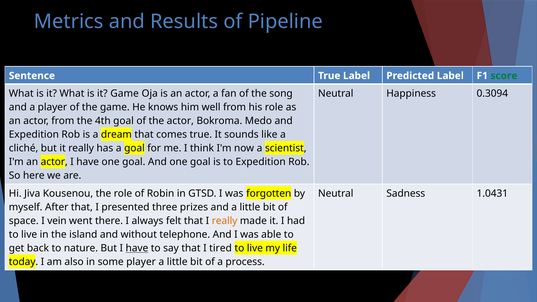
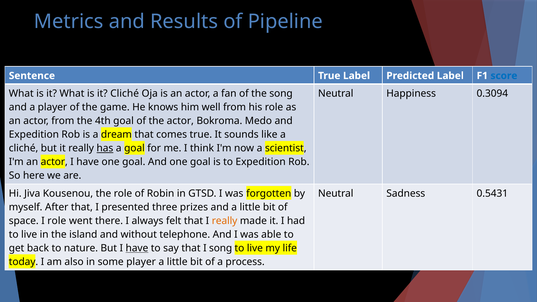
score colour: green -> blue (504, 76)
it Game: Game -> Cliché (125, 94)
has underline: none -> present (105, 148)
1.0431: 1.0431 -> 0.5431 (492, 193)
I vein: vein -> role (57, 221)
I tired: tired -> song (221, 248)
